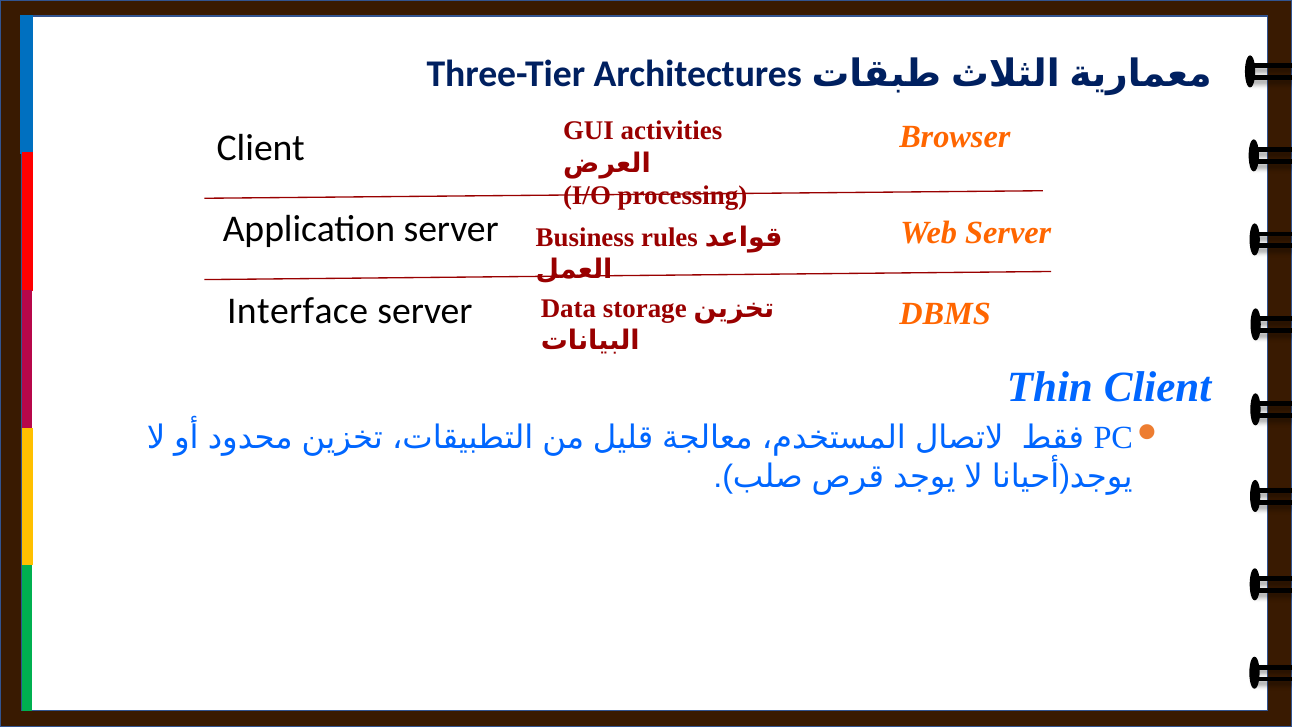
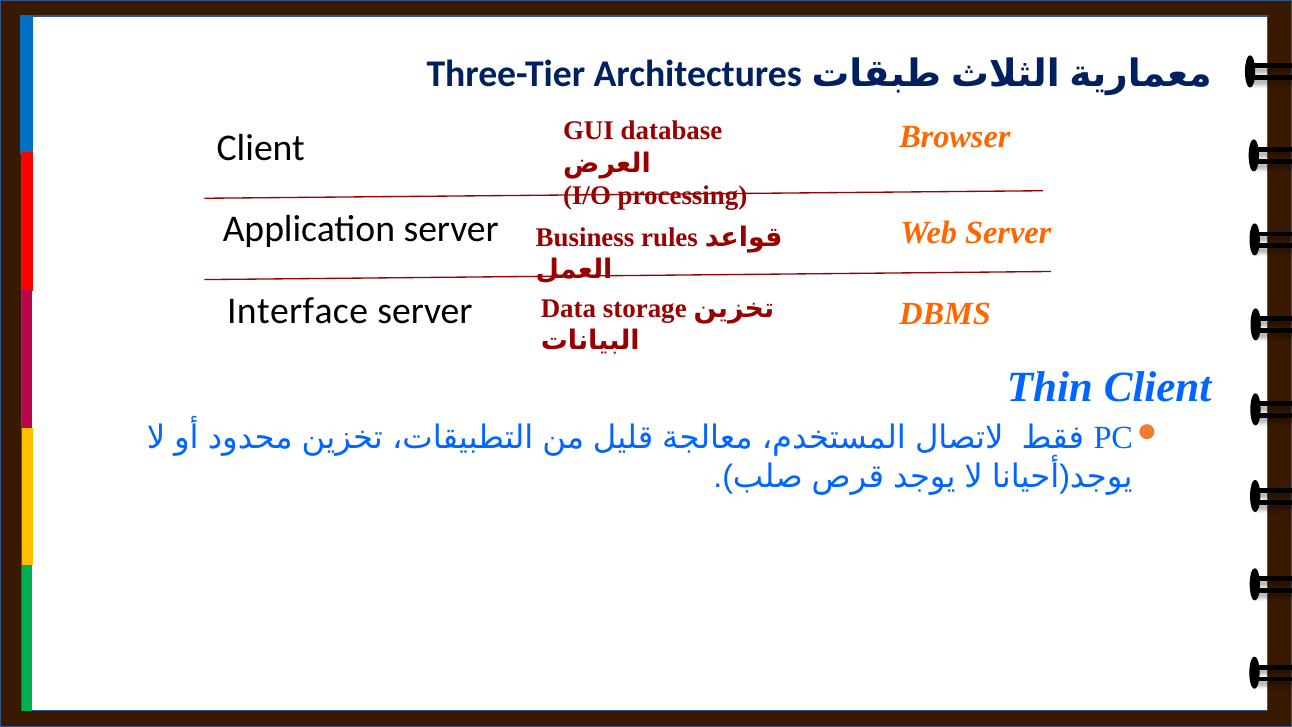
activities: activities -> database (672, 131)
